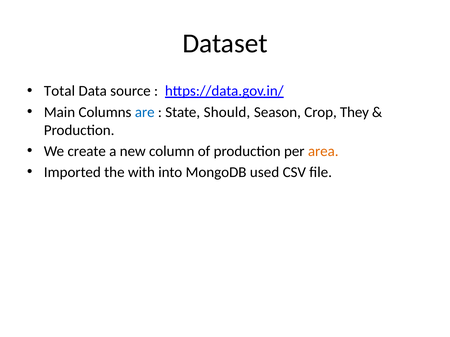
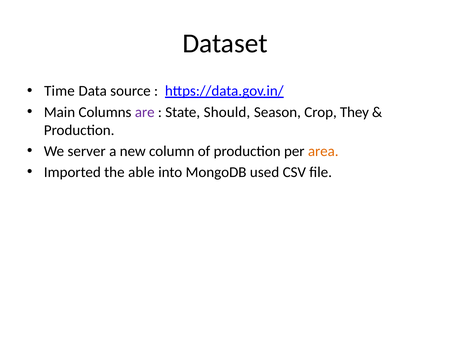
Total: Total -> Time (59, 91)
are colour: blue -> purple (145, 112)
create: create -> server (87, 151)
with: with -> able (141, 172)
